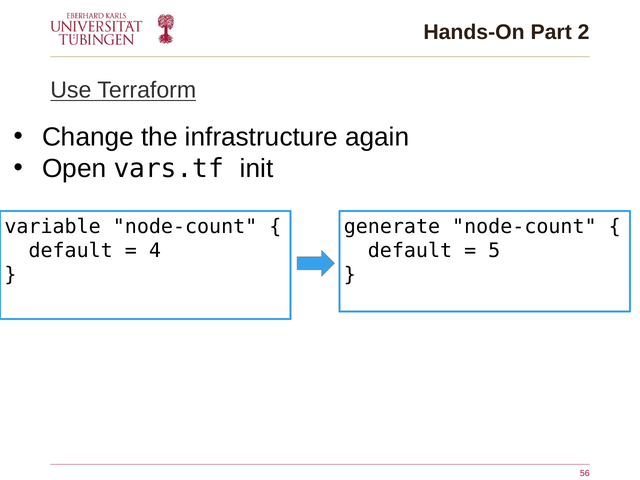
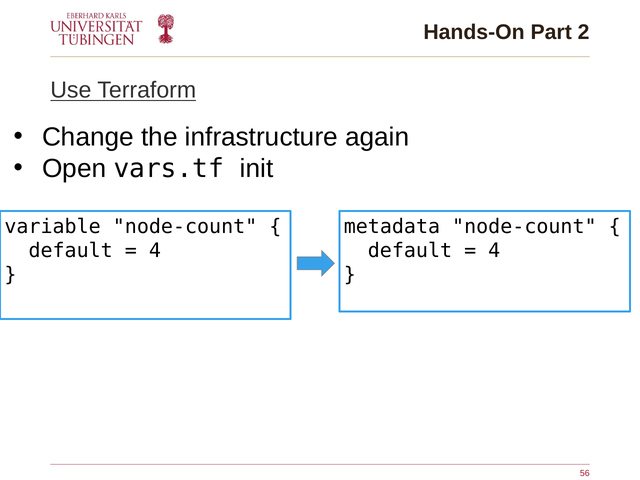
generate: generate -> metadata (392, 227)
5: 5 -> 4 (494, 251)
